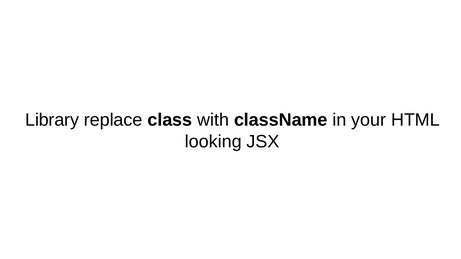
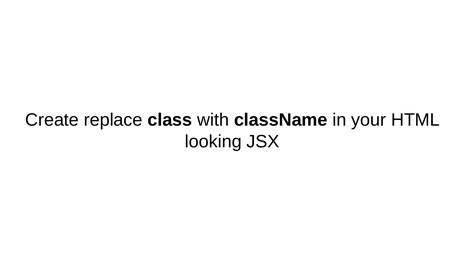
Library: Library -> Create (52, 120)
